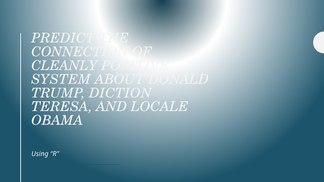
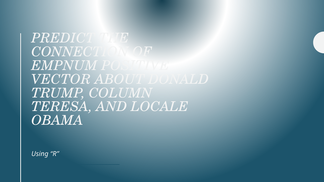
CLEANLY: CLEANLY -> EMPNUM (64, 66)
SYSTEM: SYSTEM -> VECTOR (61, 79)
DICTION: DICTION -> COLUMN (121, 93)
